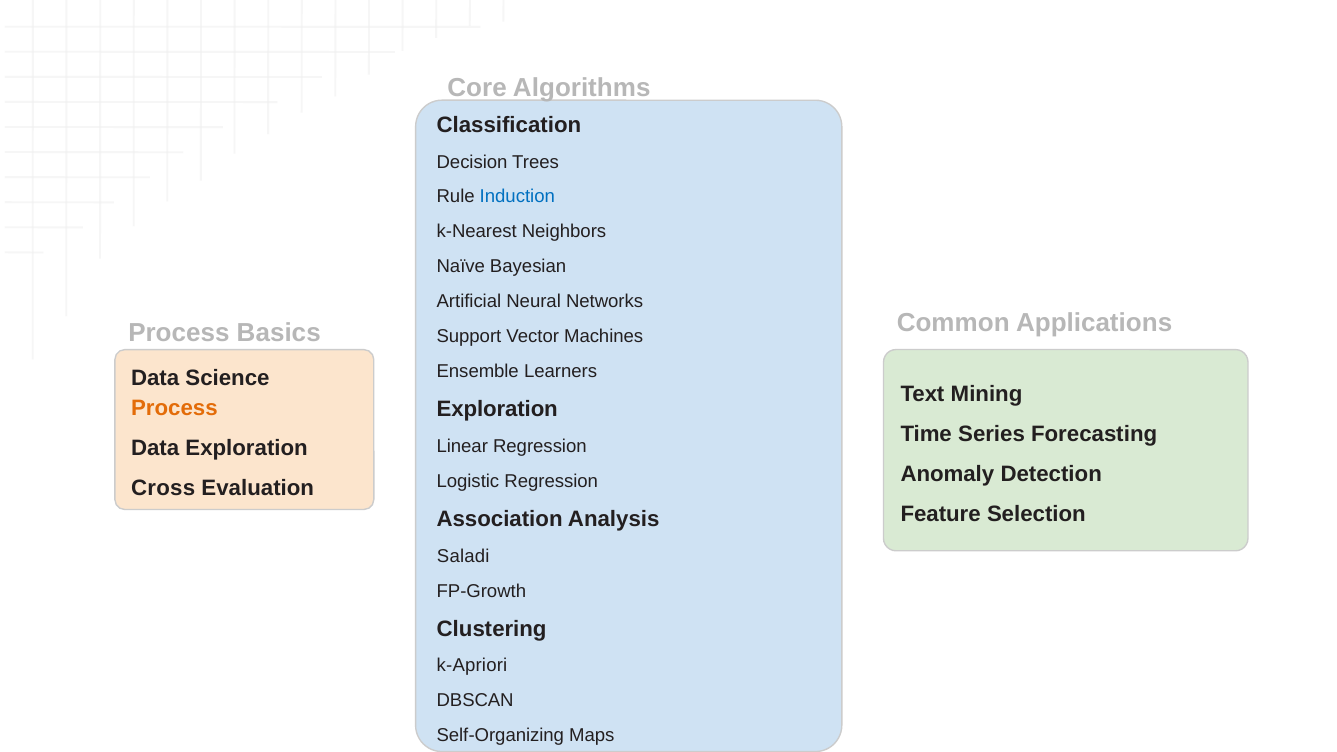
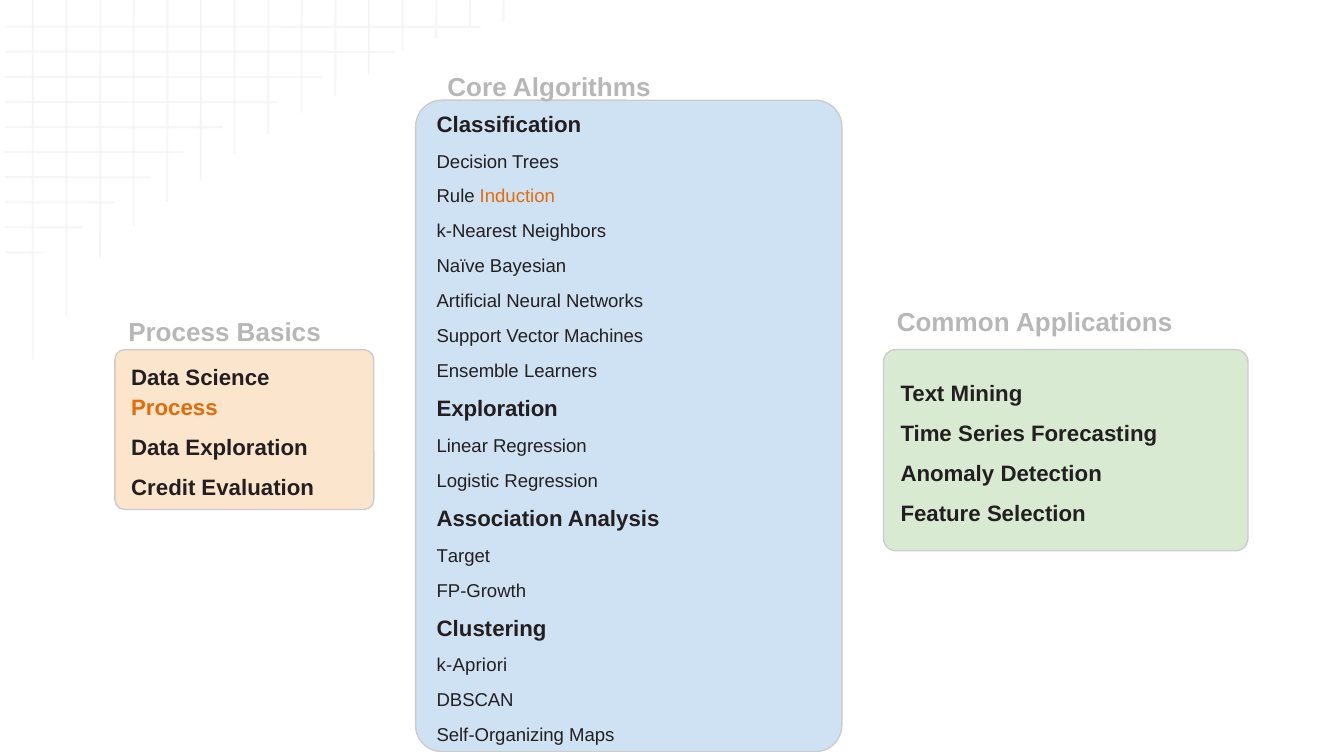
Induction colour: blue -> orange (517, 197)
Cross: Cross -> Credit (163, 489)
Saladi: Saladi -> Target (463, 556)
